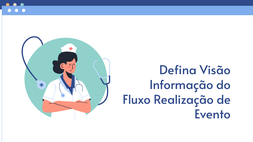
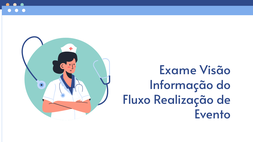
Defina: Defina -> Exame (178, 70)
